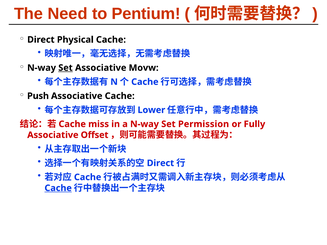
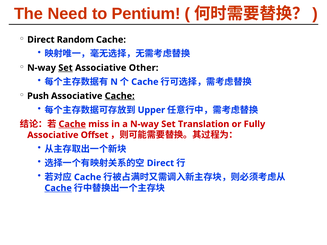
Physical: Physical -> Random (75, 40)
Movw: Movw -> Other (144, 68)
Cache underline: none -> present (120, 96)
Lower: Lower -> Upper (151, 110)
Cache underline: none -> present (72, 124)
Permission: Permission -> Translation (204, 124)
